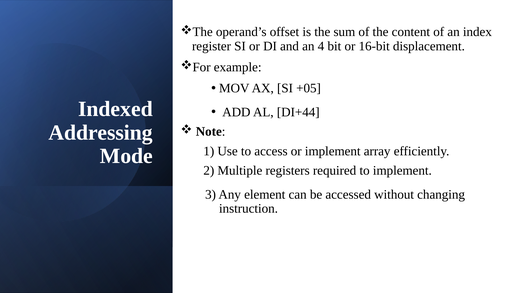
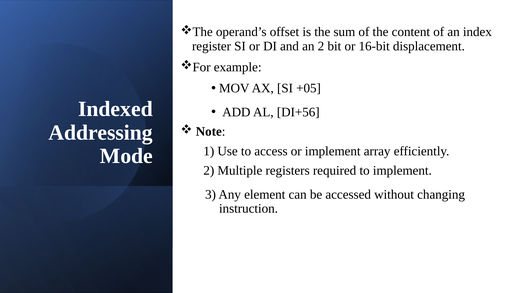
an 4: 4 -> 2 (321, 46)
DI+44: DI+44 -> DI+56 (298, 112)
